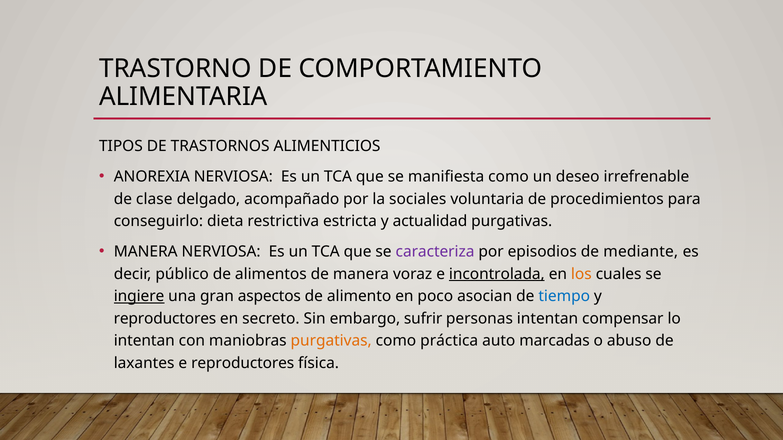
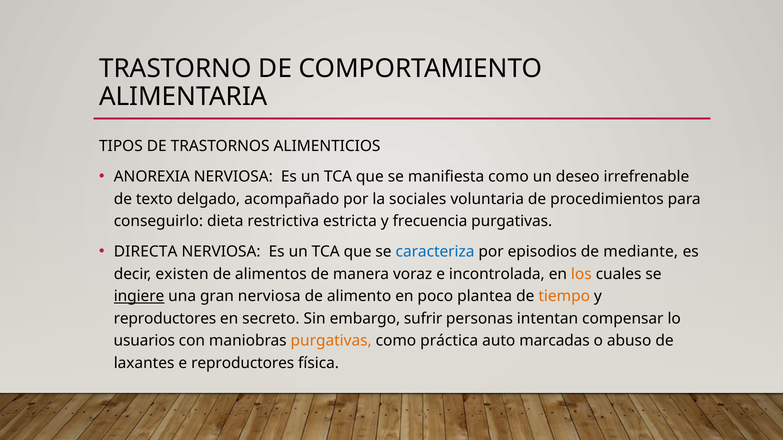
clase: clase -> texto (154, 199)
actualidad: actualidad -> frecuencia (430, 221)
MANERA: MANERA -> DIRECTA (146, 252)
caracteriza colour: purple -> blue (435, 252)
público: público -> existen (182, 274)
incontrolada underline: present -> none (497, 274)
gran aspectos: aspectos -> nerviosa (269, 297)
asocian: asocian -> plantea (485, 297)
tiempo colour: blue -> orange (564, 297)
intentan: intentan -> usuarios (144, 341)
